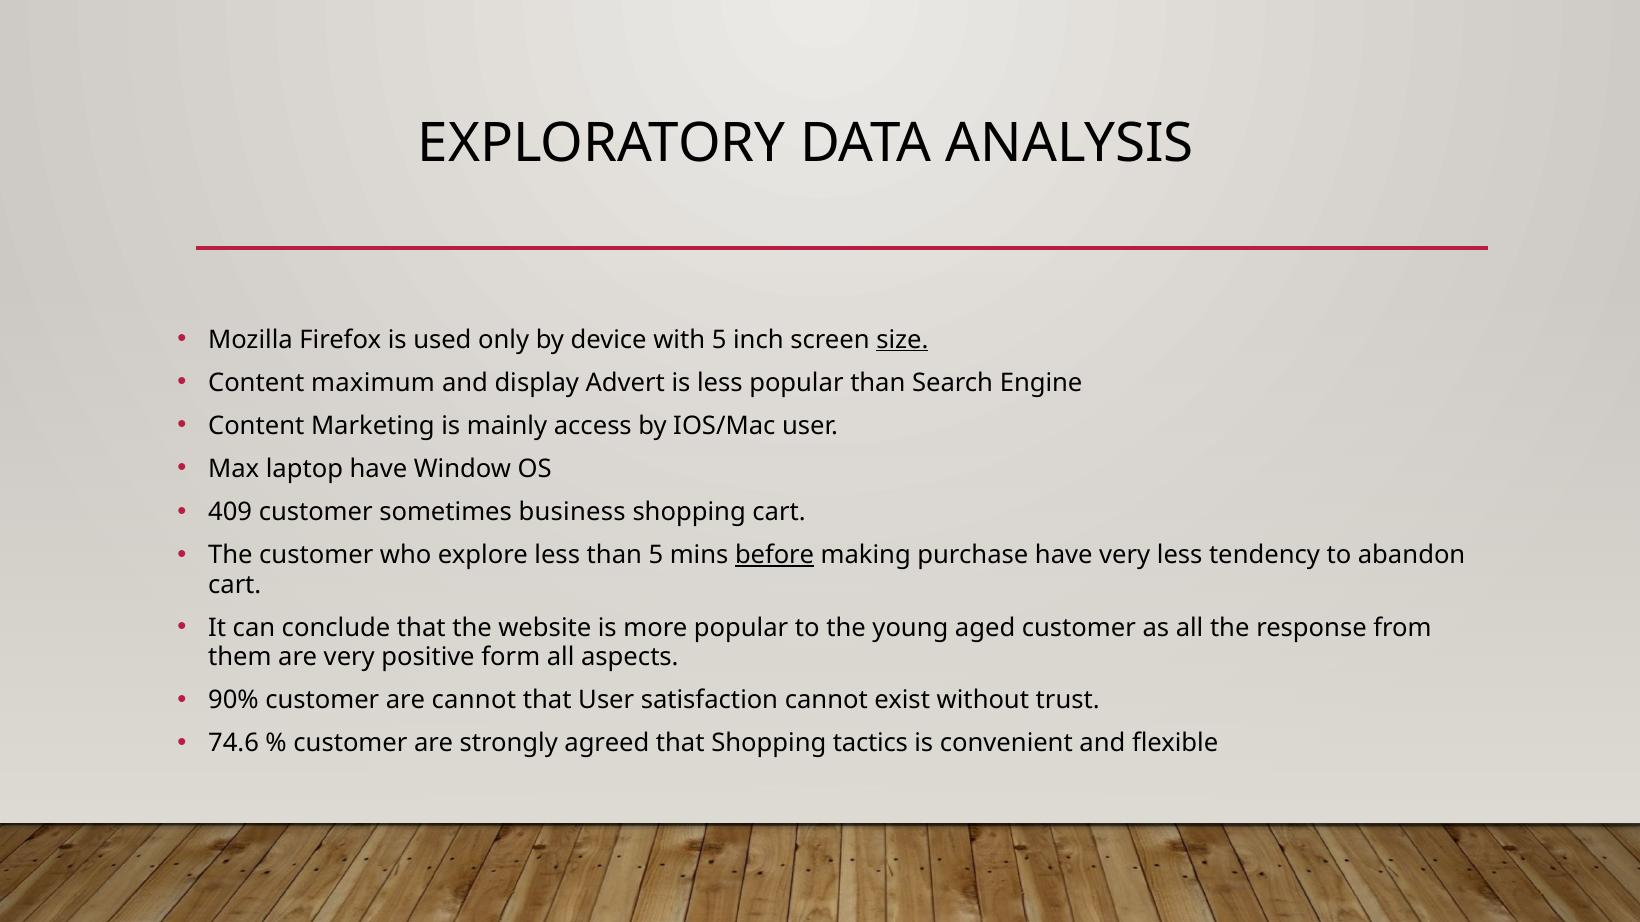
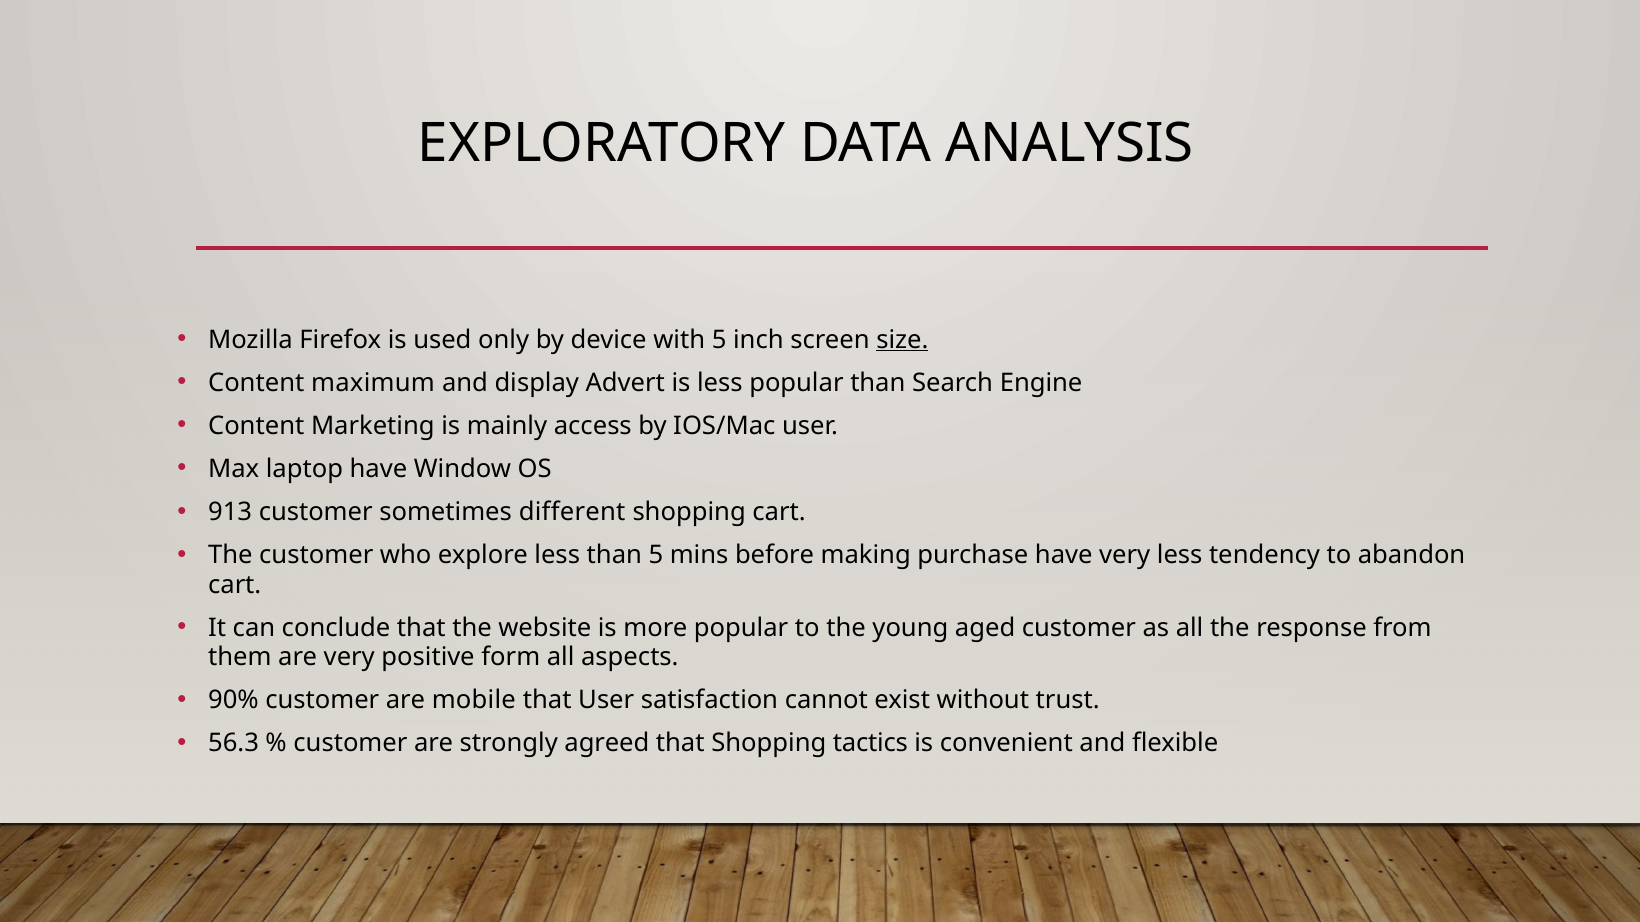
409: 409 -> 913 (230, 512)
business: business -> different (572, 512)
before underline: present -> none (775, 556)
are cannot: cannot -> mobile (474, 701)
74.6: 74.6 -> 56.3 (234, 744)
